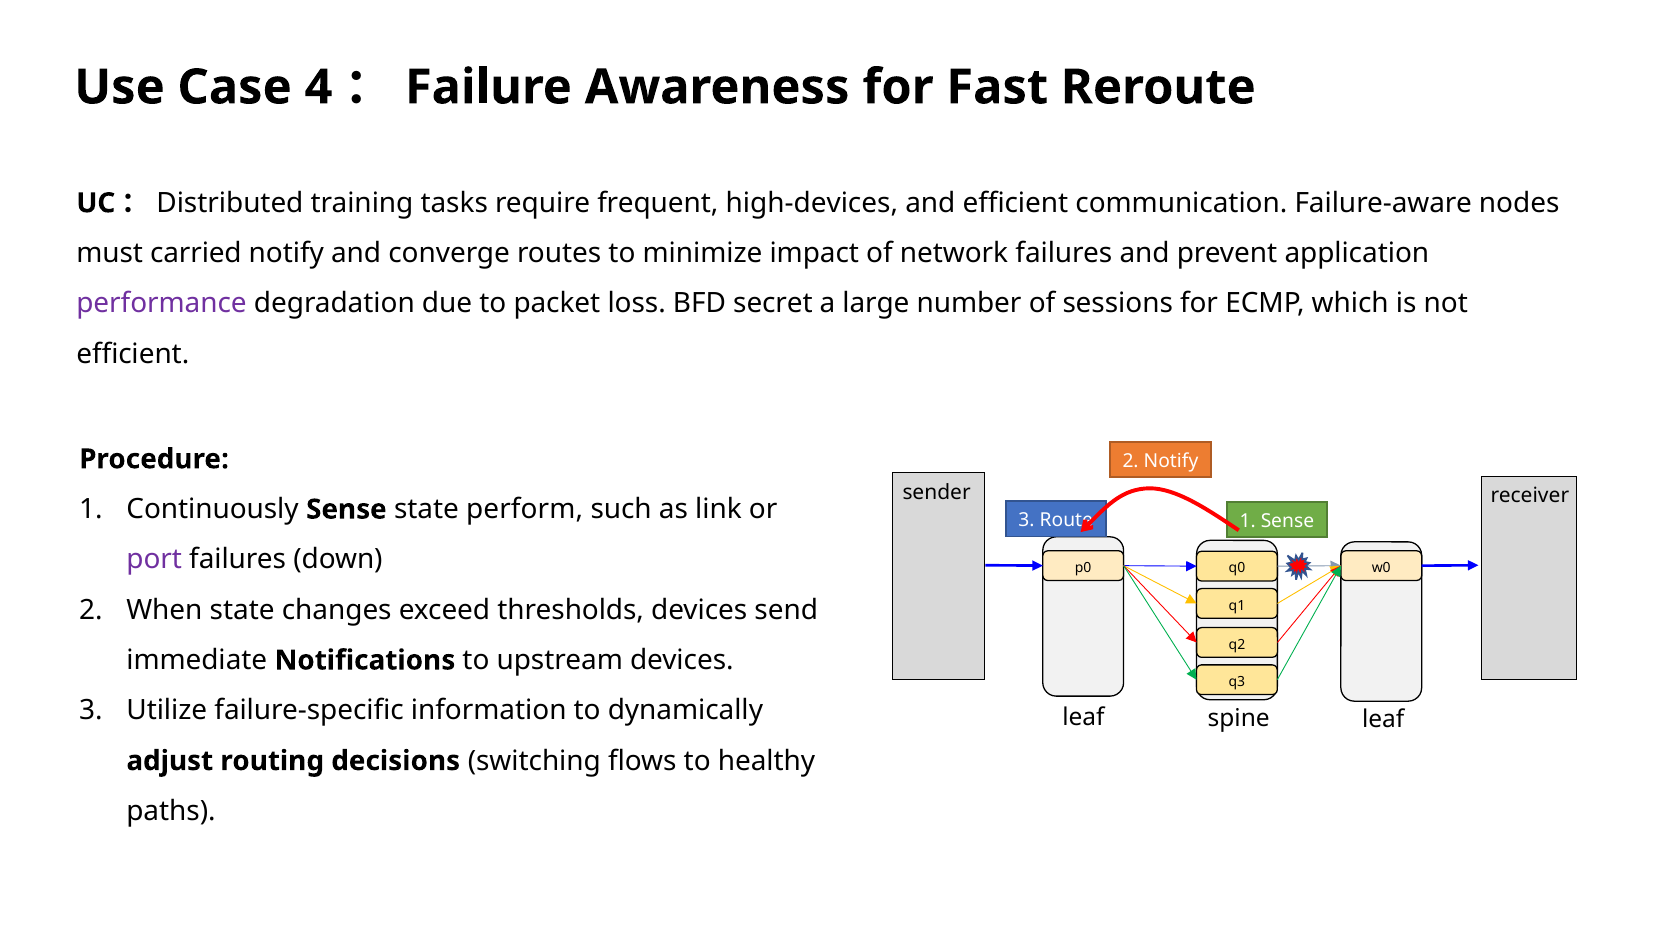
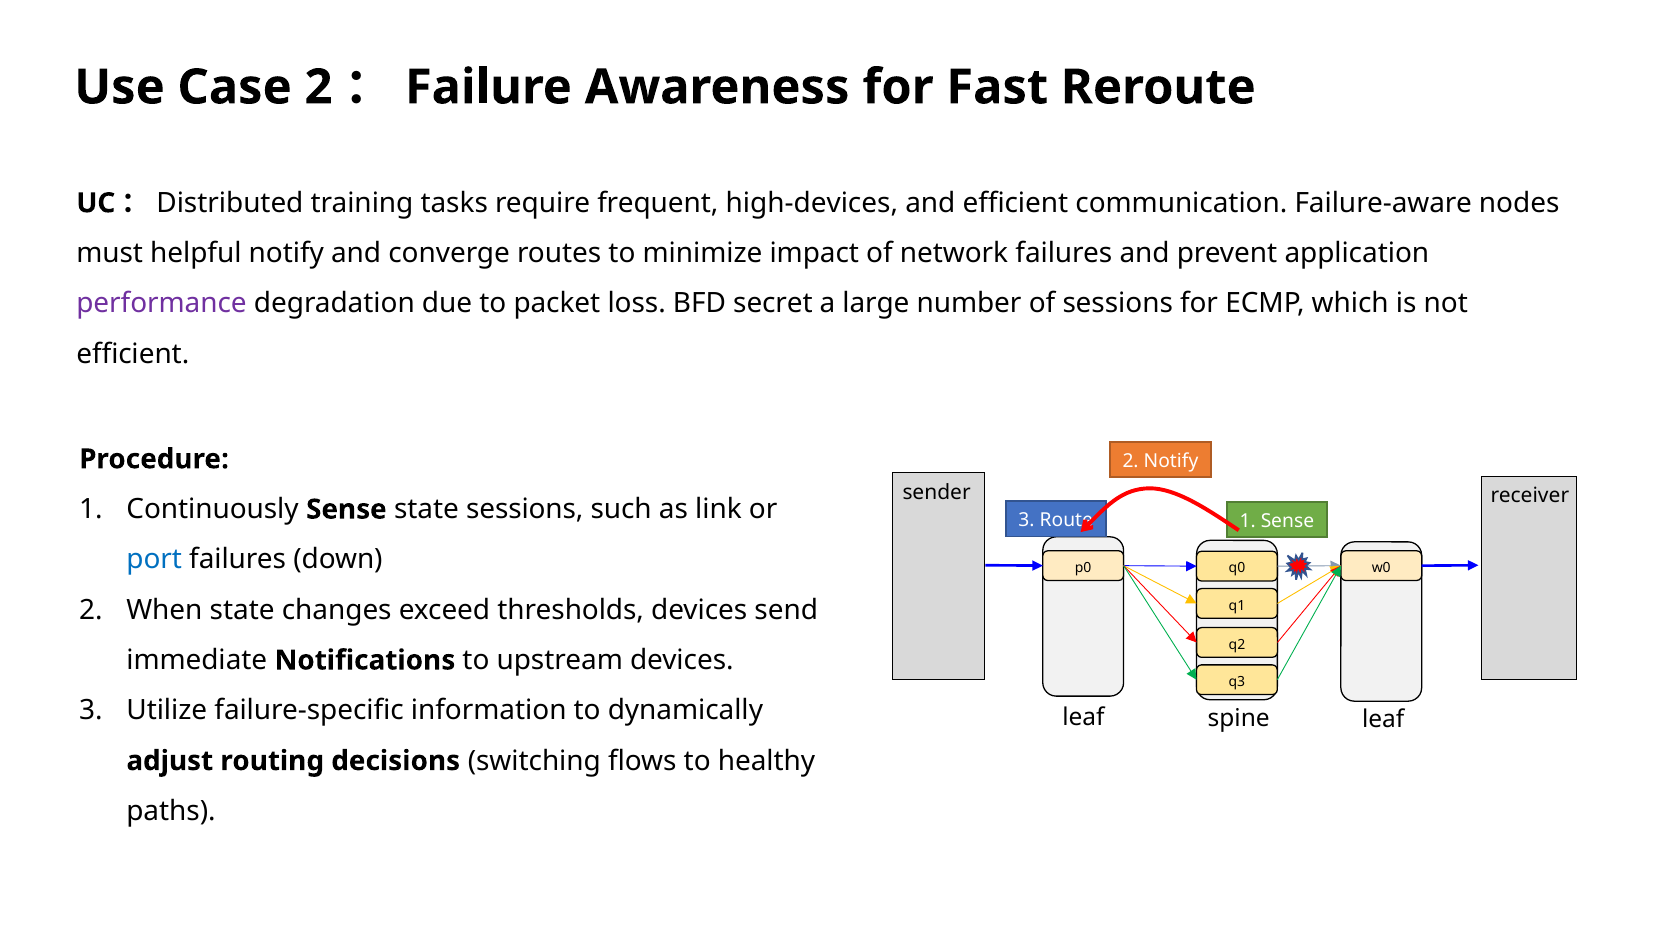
Case 4: 4 -> 2 (318, 87)
carried: carried -> helpful (196, 253)
state perform: perform -> sessions (525, 510)
port colour: purple -> blue (154, 560)
